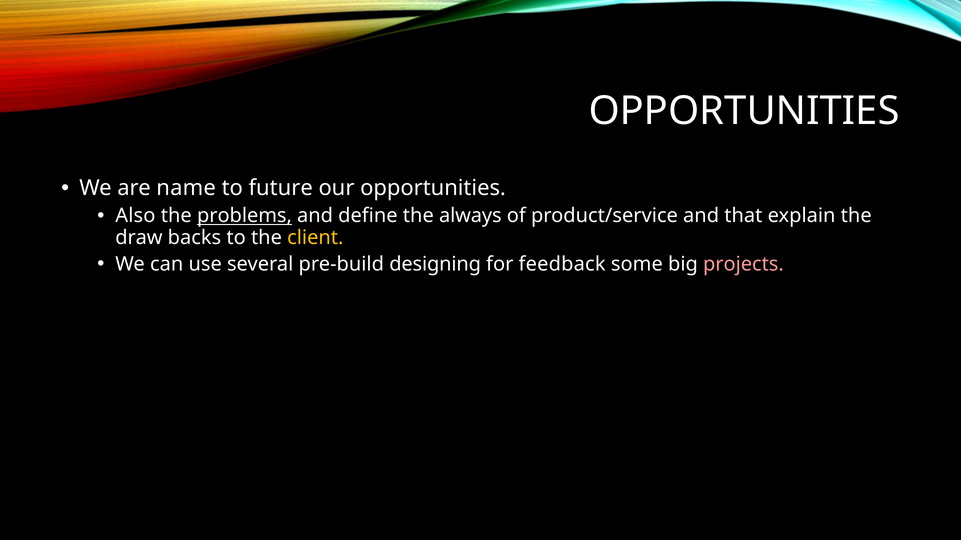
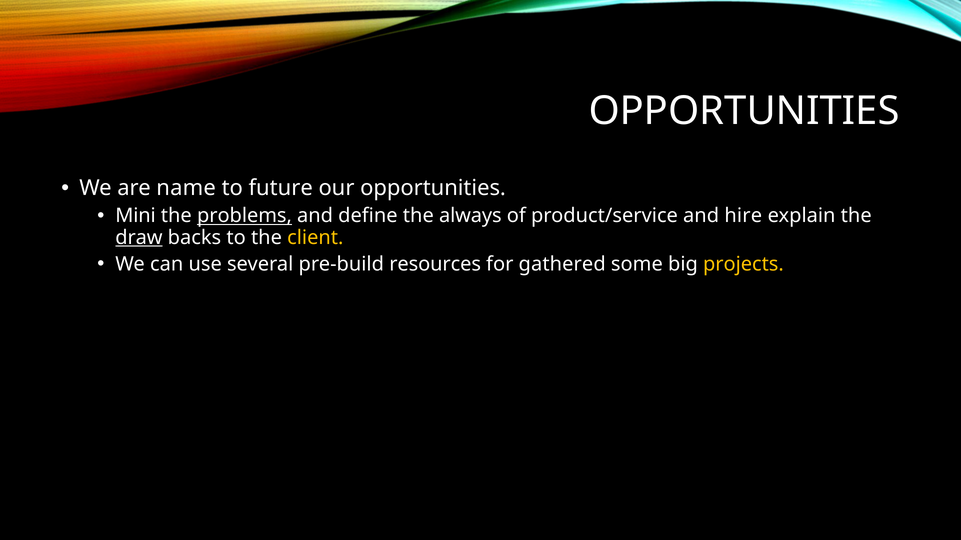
Also: Also -> Mini (136, 216)
that: that -> hire (743, 216)
draw underline: none -> present (139, 238)
designing: designing -> resources (435, 264)
feedback: feedback -> gathered (562, 264)
projects colour: pink -> yellow (743, 264)
